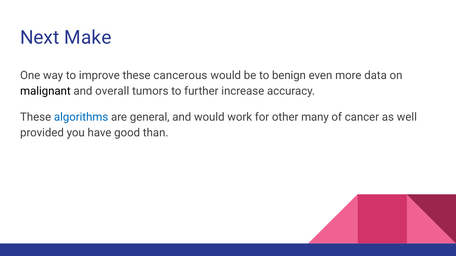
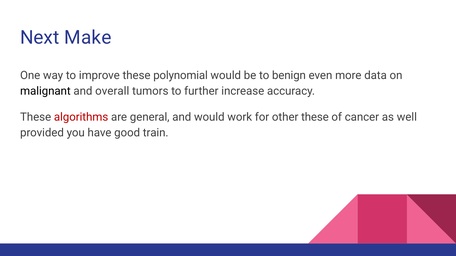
cancerous: cancerous -> polynomial (181, 76)
algorithms colour: blue -> red (81, 117)
other many: many -> these (315, 117)
than: than -> train (156, 133)
